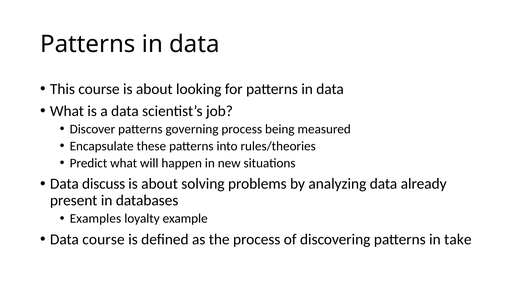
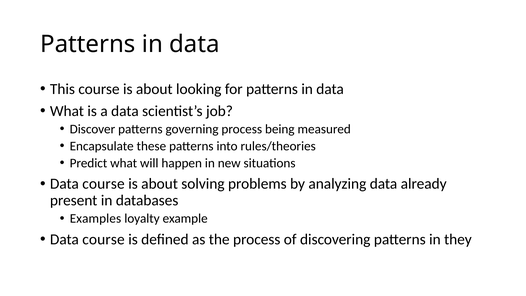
discuss: discuss -> course (103, 184)
take: take -> they (458, 239)
